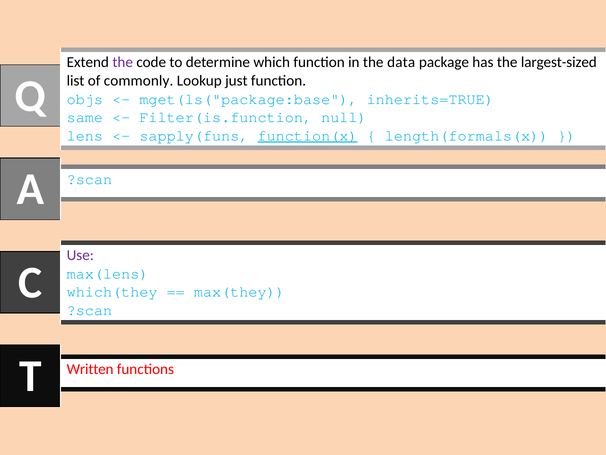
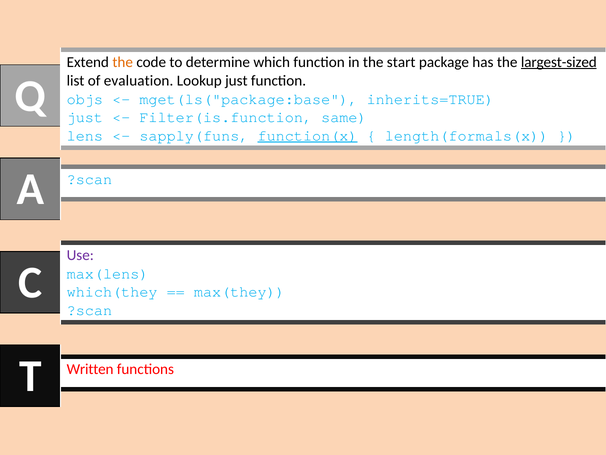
the colour: purple -> orange (123, 62)
data: data -> start (401, 62)
largest-sized underline: none -> present (559, 62)
commonly: commonly -> evaluation (139, 80)
same: same -> just (85, 117)
null: null -> same (344, 117)
